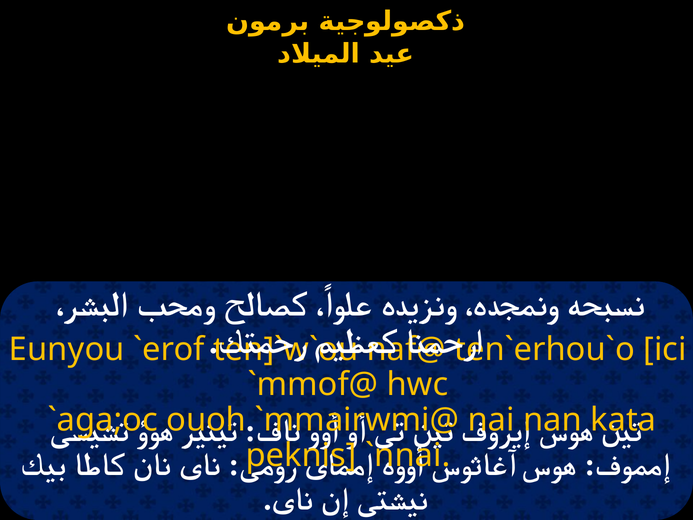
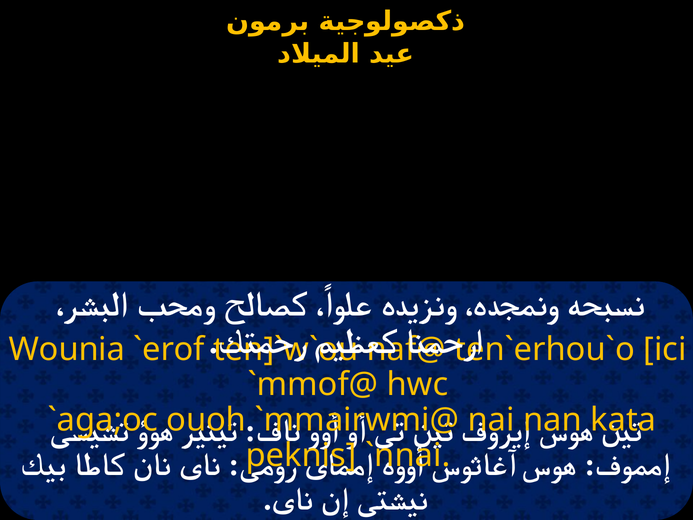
Eunyou: Eunyou -> Wounia (67, 349)
